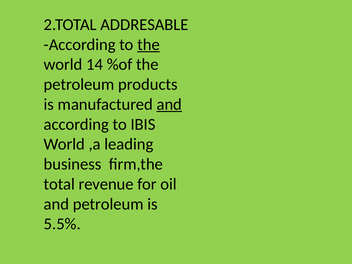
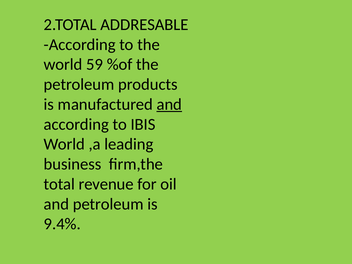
the underline: present -> none (149, 45)
14: 14 -> 59 (95, 64)
5.5%: 5.5% -> 9.4% (62, 224)
